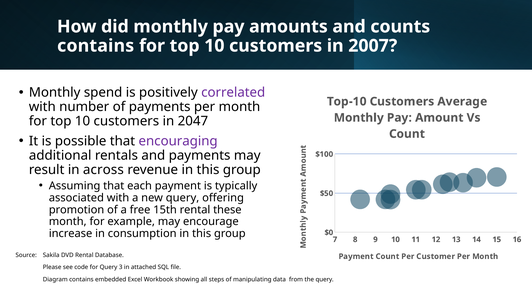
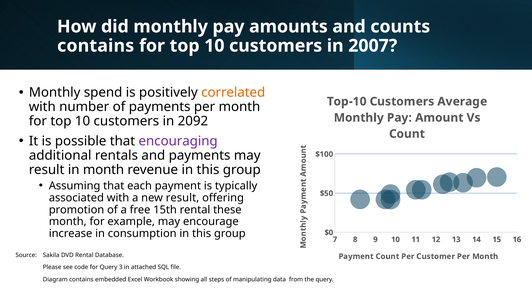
correlated colour: purple -> orange (233, 93)
2047: 2047 -> 2092 (193, 121)
in across: across -> month (104, 170)
new query: query -> result (183, 198)
